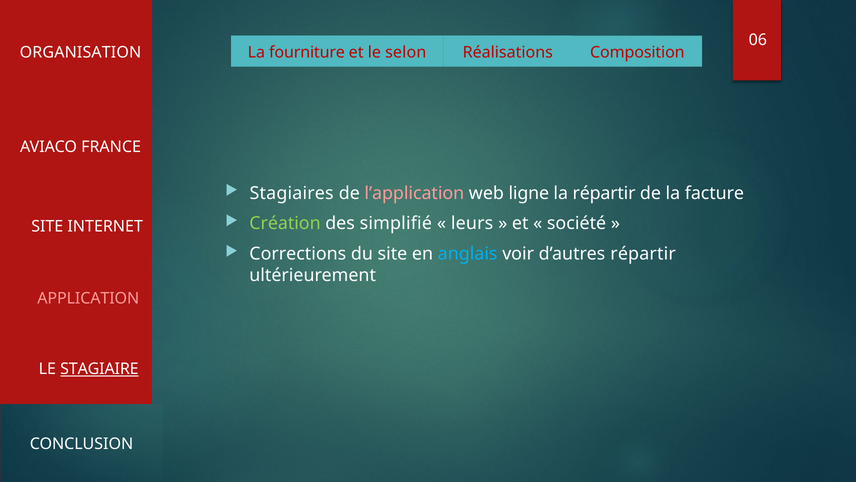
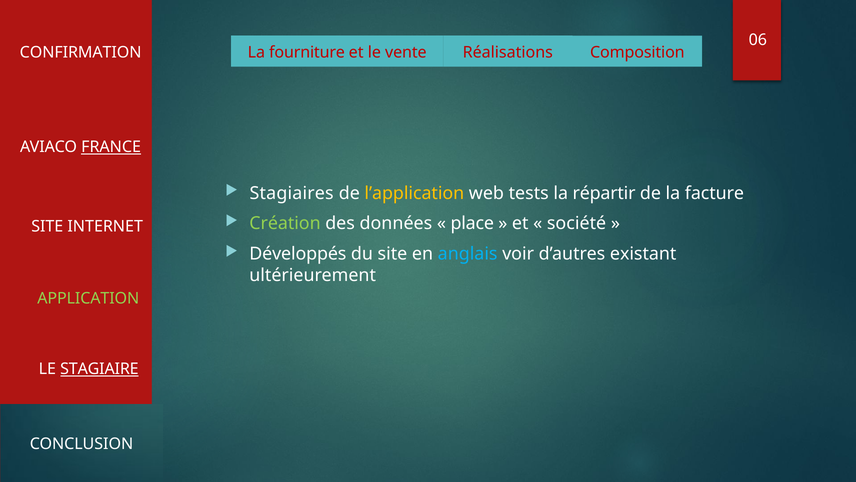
ORGANISATION: ORGANISATION -> CONFIRMATION (81, 52)
selon: selon -> vente (406, 52)
FRANCE underline: none -> present (111, 147)
l’application colour: pink -> yellow (414, 193)
ligne: ligne -> tests (529, 193)
simplifié: simplifié -> données (396, 223)
leurs: leurs -> place (472, 223)
Corrections: Corrections -> Développés (298, 254)
d’autres répartir: répartir -> existant (643, 254)
APPLICATION colour: pink -> light green (88, 298)
